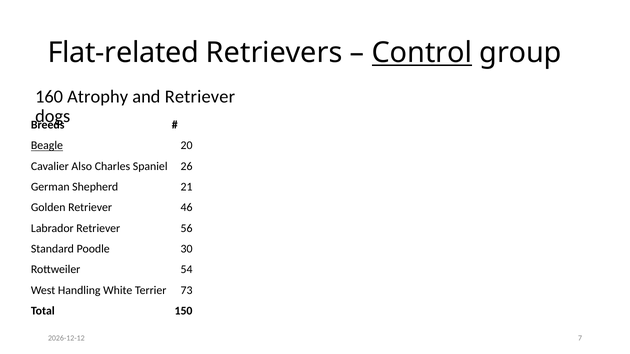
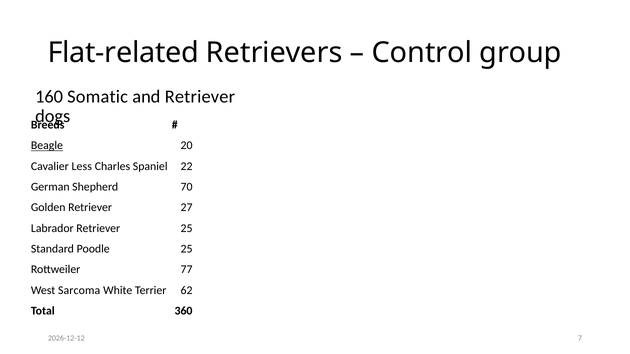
Control underline: present -> none (422, 53)
Atrophy: Atrophy -> Somatic (98, 97)
Also: Also -> Less (82, 166)
26: 26 -> 22 (187, 166)
21: 21 -> 70 (187, 187)
46: 46 -> 27 (187, 208)
Retriever 56: 56 -> 25 (187, 228)
Poodle 30: 30 -> 25 (187, 249)
54: 54 -> 77 (187, 270)
Handling: Handling -> Sarcoma (79, 291)
73: 73 -> 62 (187, 291)
150: 150 -> 360 (184, 311)
